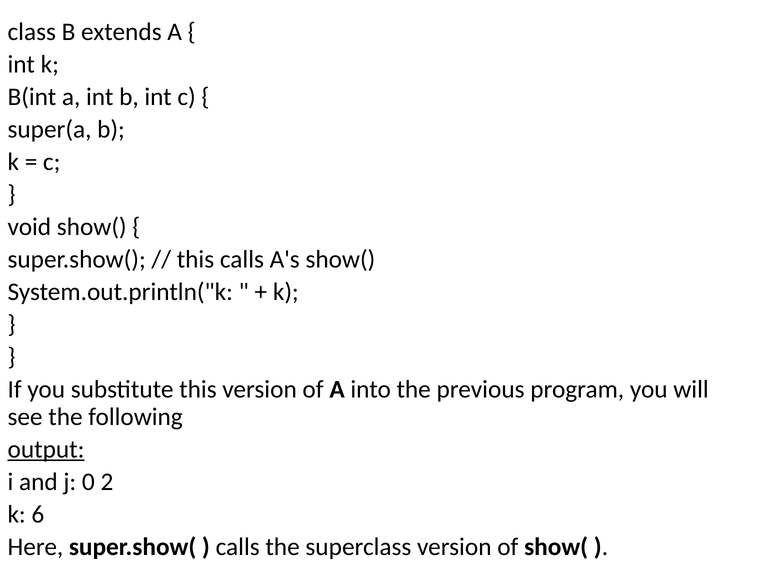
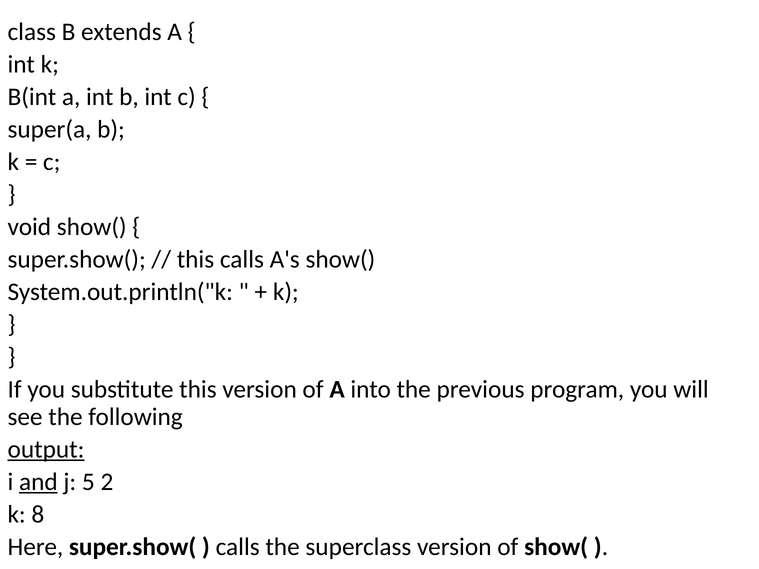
and underline: none -> present (38, 482)
0: 0 -> 5 (88, 482)
6: 6 -> 8 (38, 515)
